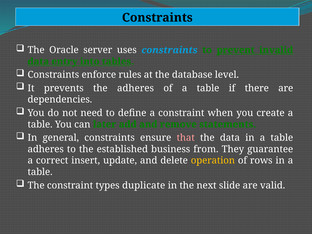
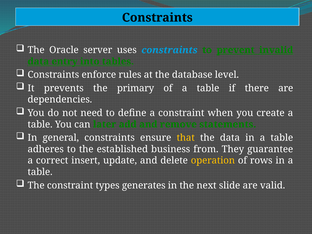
the adheres: adheres -> primary (136, 88)
that colour: pink -> yellow (186, 138)
duplicate: duplicate -> generates (144, 185)
